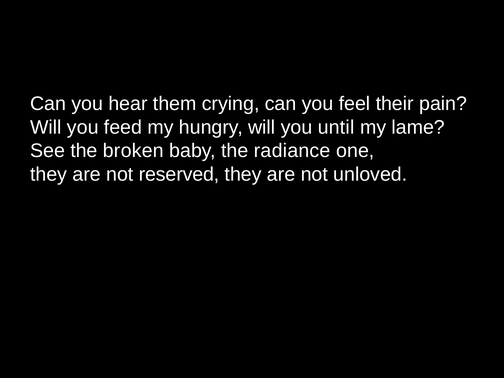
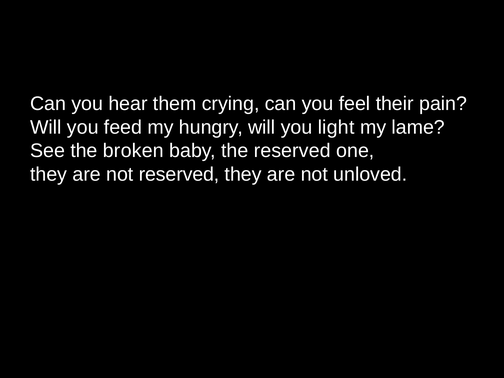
until: until -> light (336, 127)
the radiance: radiance -> reserved (292, 151)
